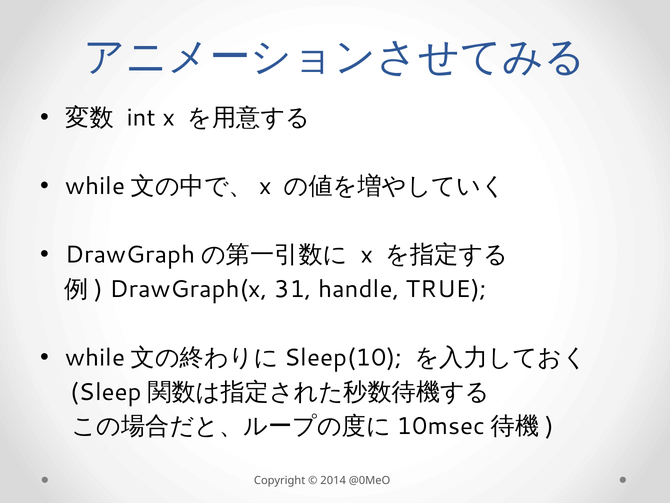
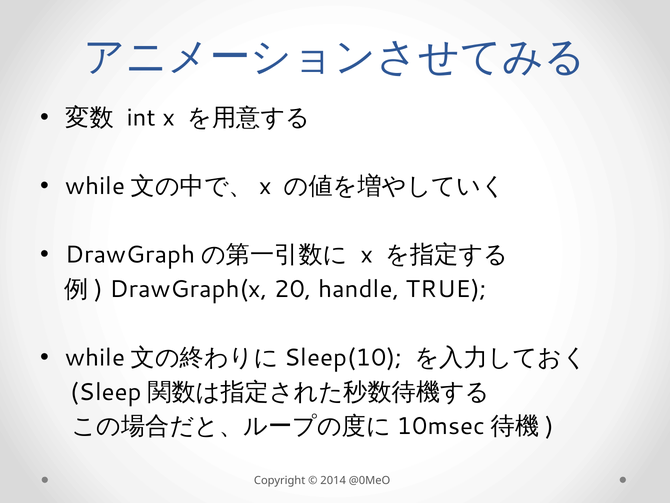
31: 31 -> 20 (293, 289)
